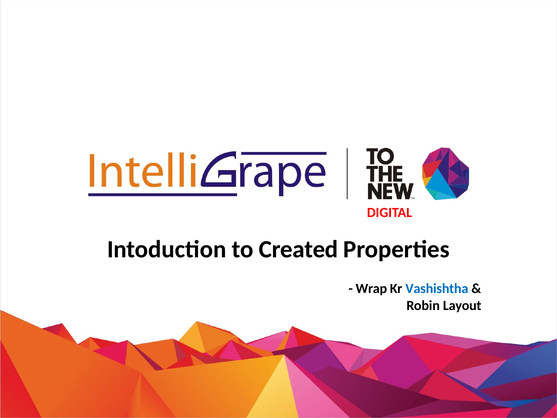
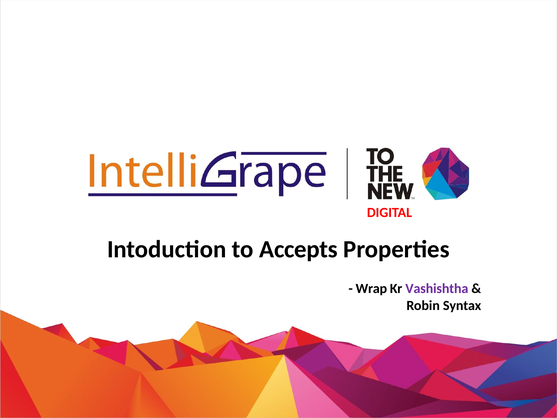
Created: Created -> Accepts (299, 249)
Vashishtha colour: blue -> purple (437, 289)
Layout: Layout -> Syntax (462, 305)
